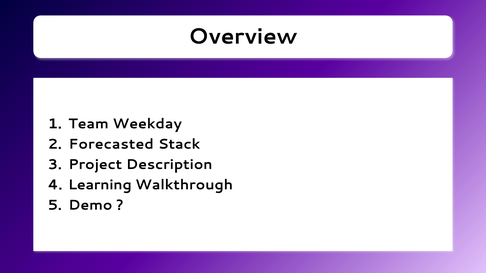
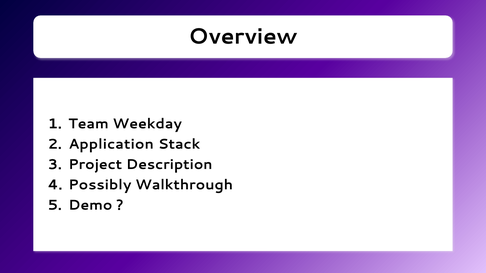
Forecasted: Forecasted -> Application (111, 144)
Learning: Learning -> Possibly (100, 185)
